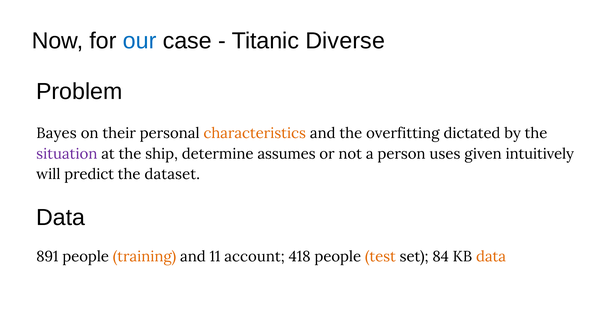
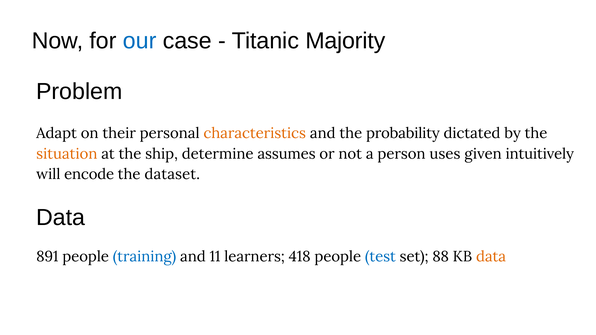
Diverse: Diverse -> Majority (345, 41)
Bayes: Bayes -> Adapt (57, 133)
overfitting: overfitting -> probability (403, 133)
situation colour: purple -> orange (67, 154)
predict: predict -> encode (89, 174)
training colour: orange -> blue (144, 257)
account: account -> learners (255, 257)
test colour: orange -> blue (380, 257)
84: 84 -> 88 (441, 257)
